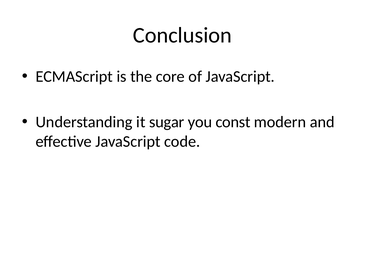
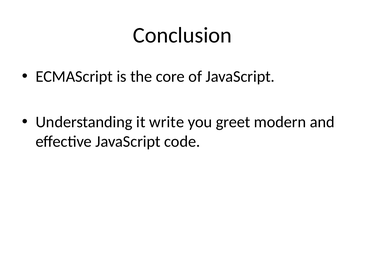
sugar: sugar -> write (167, 122)
const: const -> greet (233, 122)
